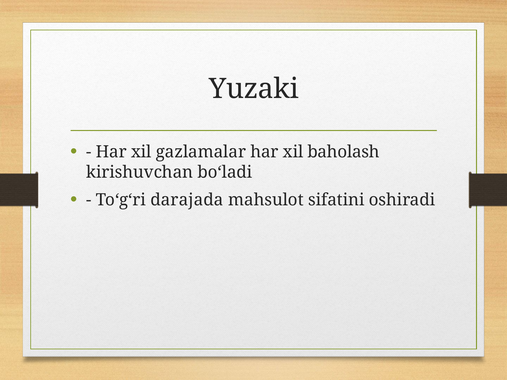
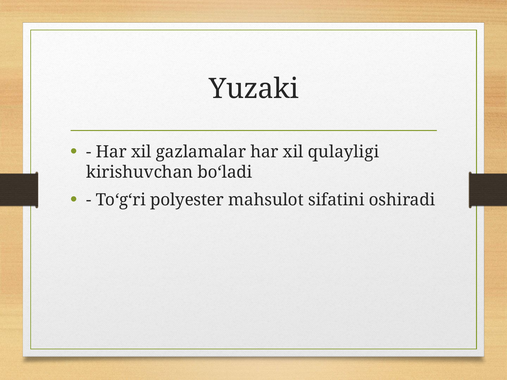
baholash: baholash -> qulayligi (343, 152)
darajada: darajada -> polyester (187, 200)
